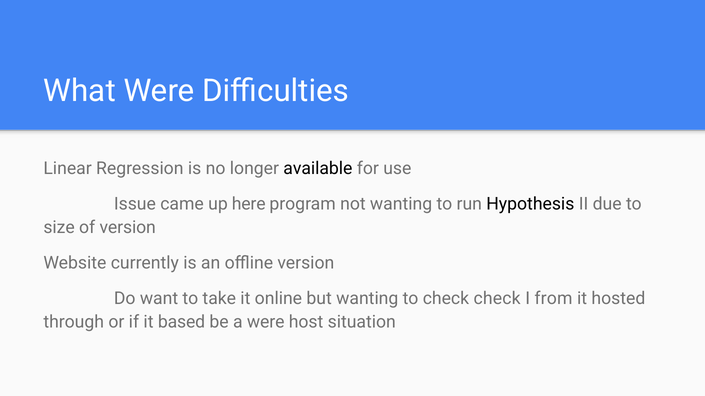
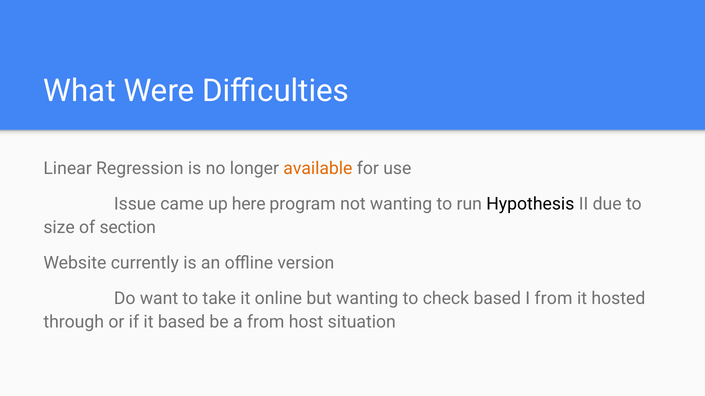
available colour: black -> orange (318, 169)
of version: version -> section (128, 228)
check check: check -> based (497, 299)
a were: were -> from (266, 323)
